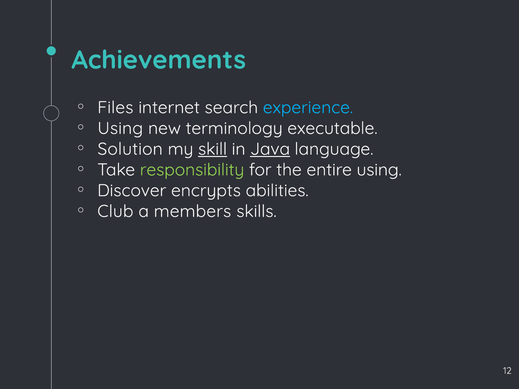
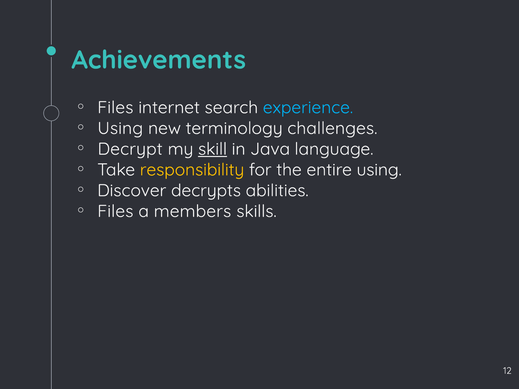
executable: executable -> challenges (332, 128)
Solution: Solution -> Decrypt (130, 149)
Java underline: present -> none (270, 149)
responsibility colour: light green -> yellow (192, 170)
encrypts: encrypts -> decrypts (206, 191)
Club: Club -> Files (115, 211)
